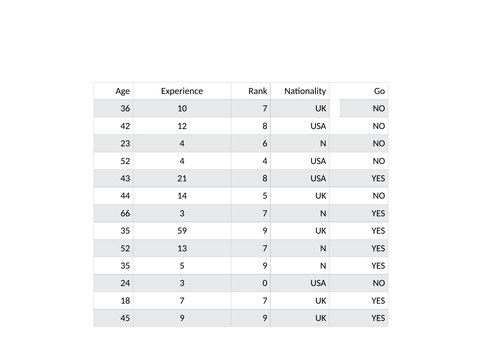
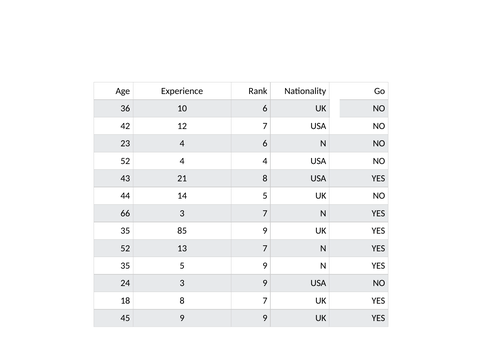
10 7: 7 -> 6 (265, 109)
12 8: 8 -> 7 (265, 126)
59: 59 -> 85 (182, 231)
3 0: 0 -> 9 (265, 284)
18 7: 7 -> 8 (182, 301)
